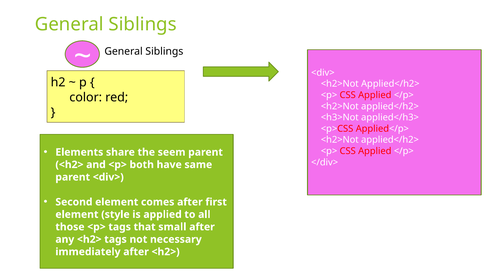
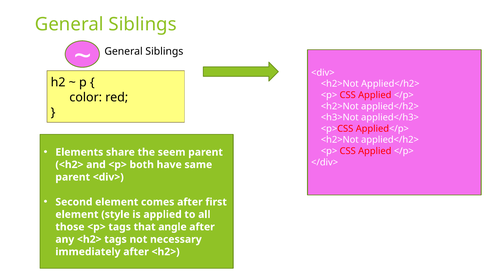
small: small -> angle (172, 227)
